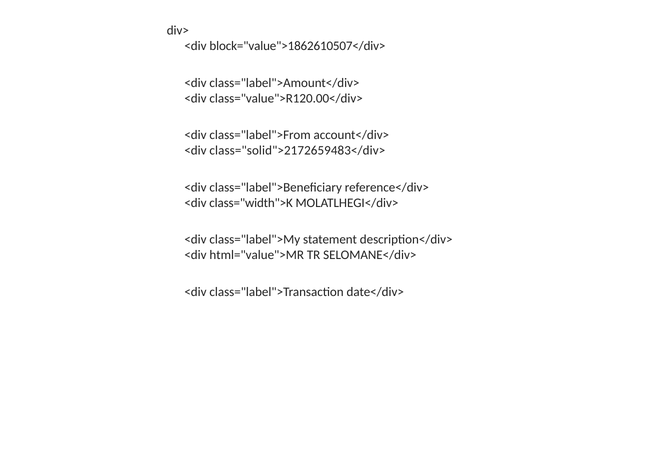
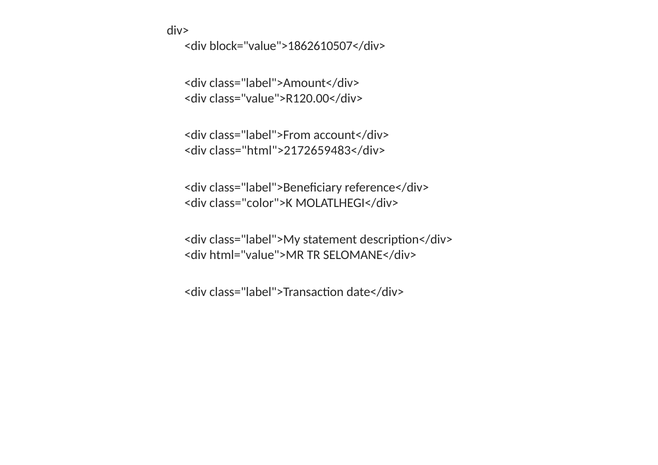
class="solid">2172659483</div>: class="solid">2172659483</div> -> class="html">2172659483</div> (297, 151)
class="width">K: class="width">K -> class="color">K (251, 203)
